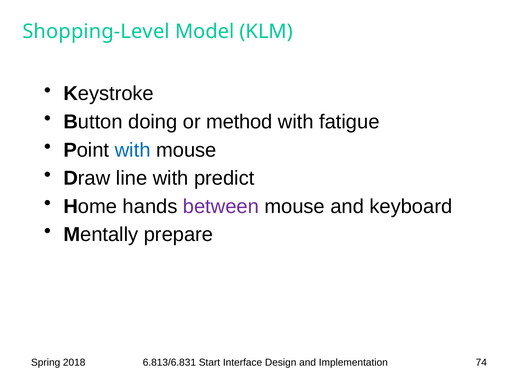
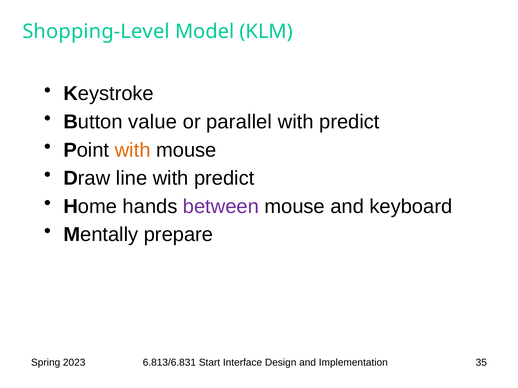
doing: doing -> value (153, 122)
method: method -> parallel (239, 122)
fatigue: fatigue -> predict (349, 122)
with colour: blue -> orange (133, 150)
2018: 2018 -> 2023 (74, 363)
74: 74 -> 35 (481, 363)
